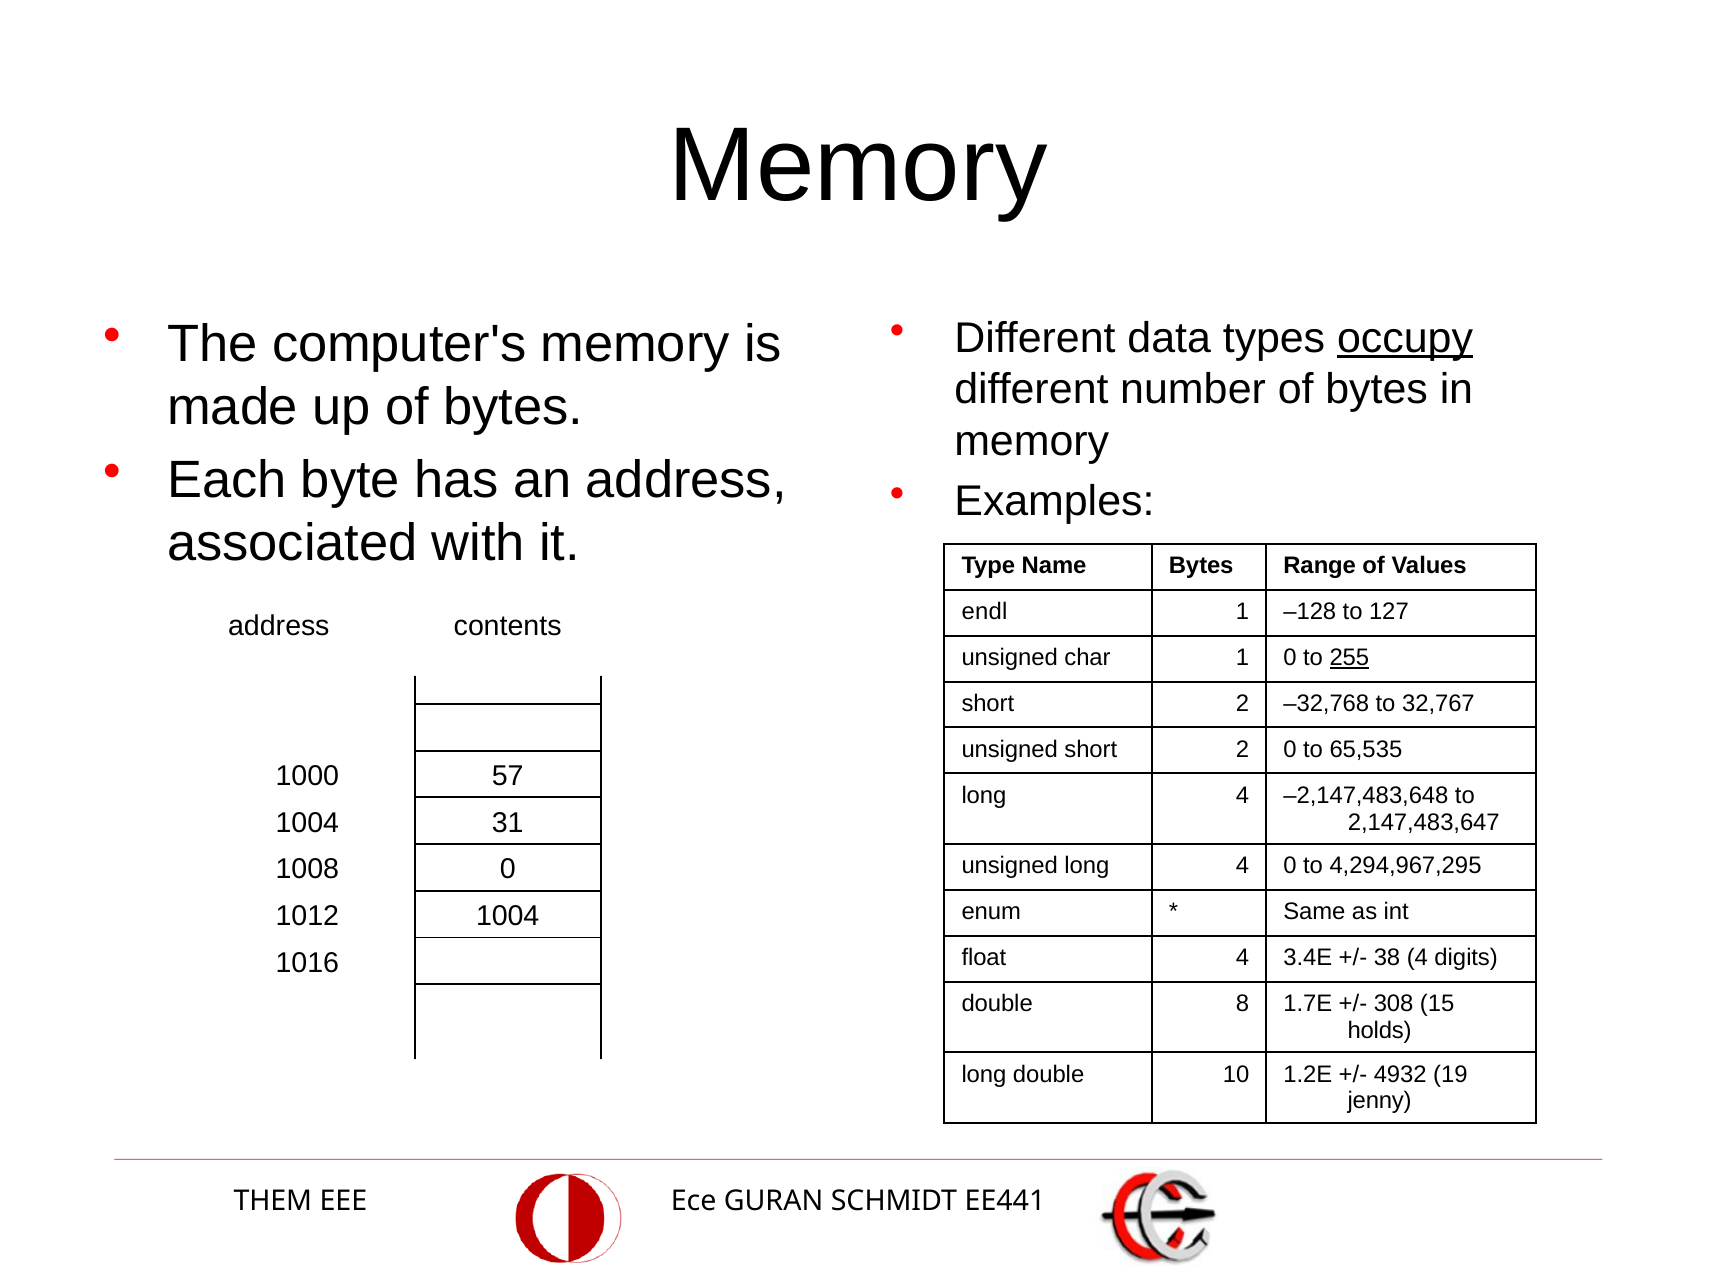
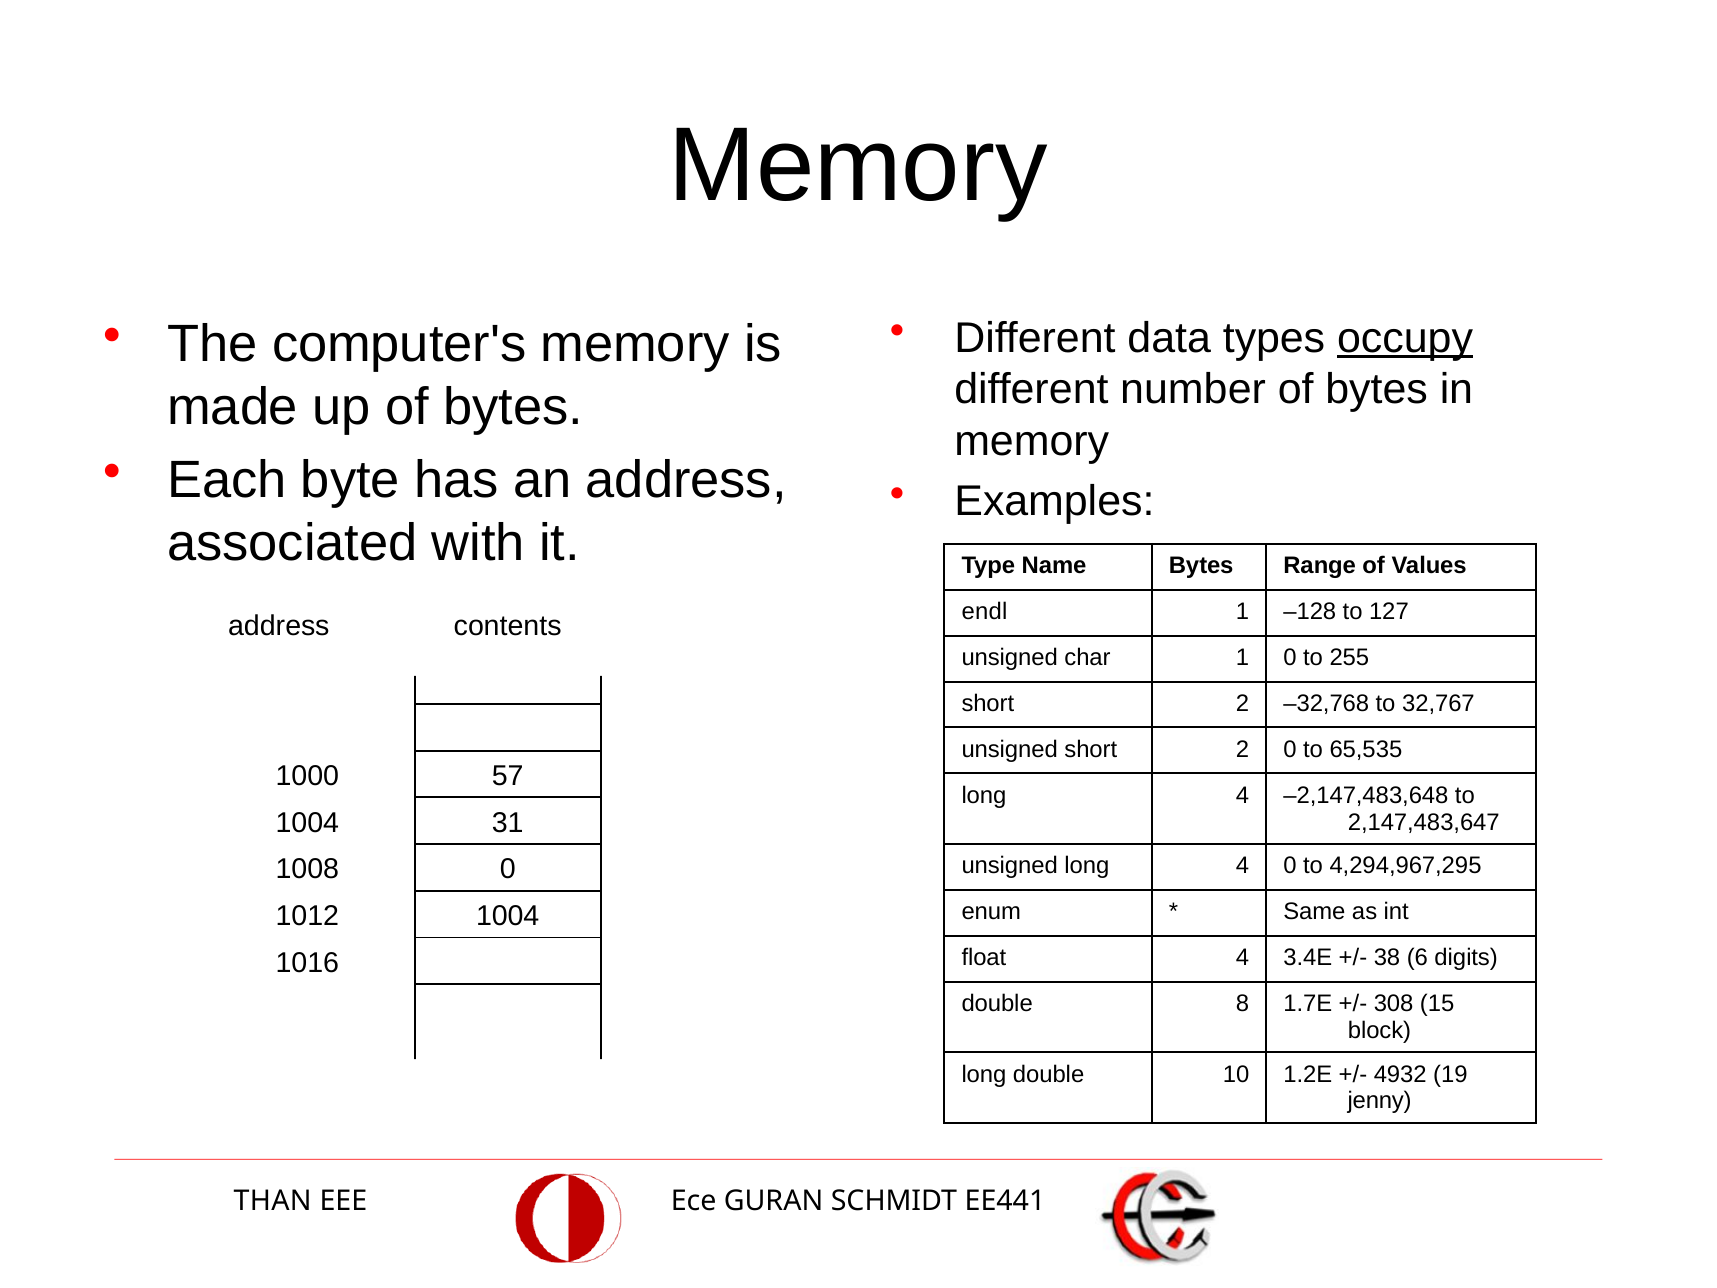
255 underline: present -> none (1349, 658)
38 4: 4 -> 6 (1417, 958)
holds: holds -> block (1379, 1030)
THEM: THEM -> THAN (273, 1200)
